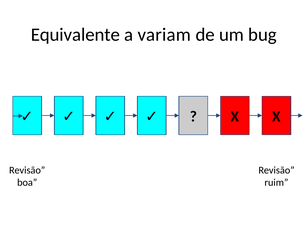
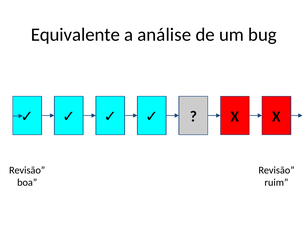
variam: variam -> análise (164, 35)
